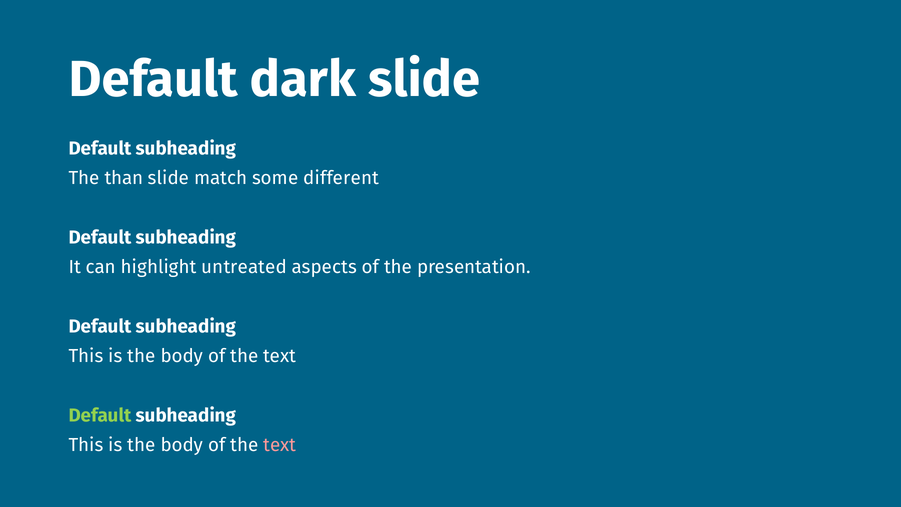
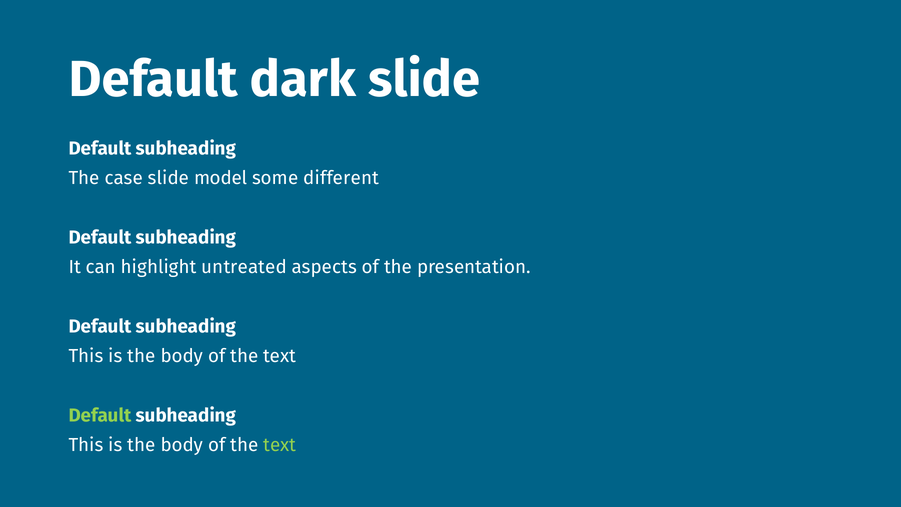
than: than -> case (124, 178)
match: match -> model (221, 178)
text colour: pink -> light green (280, 445)
